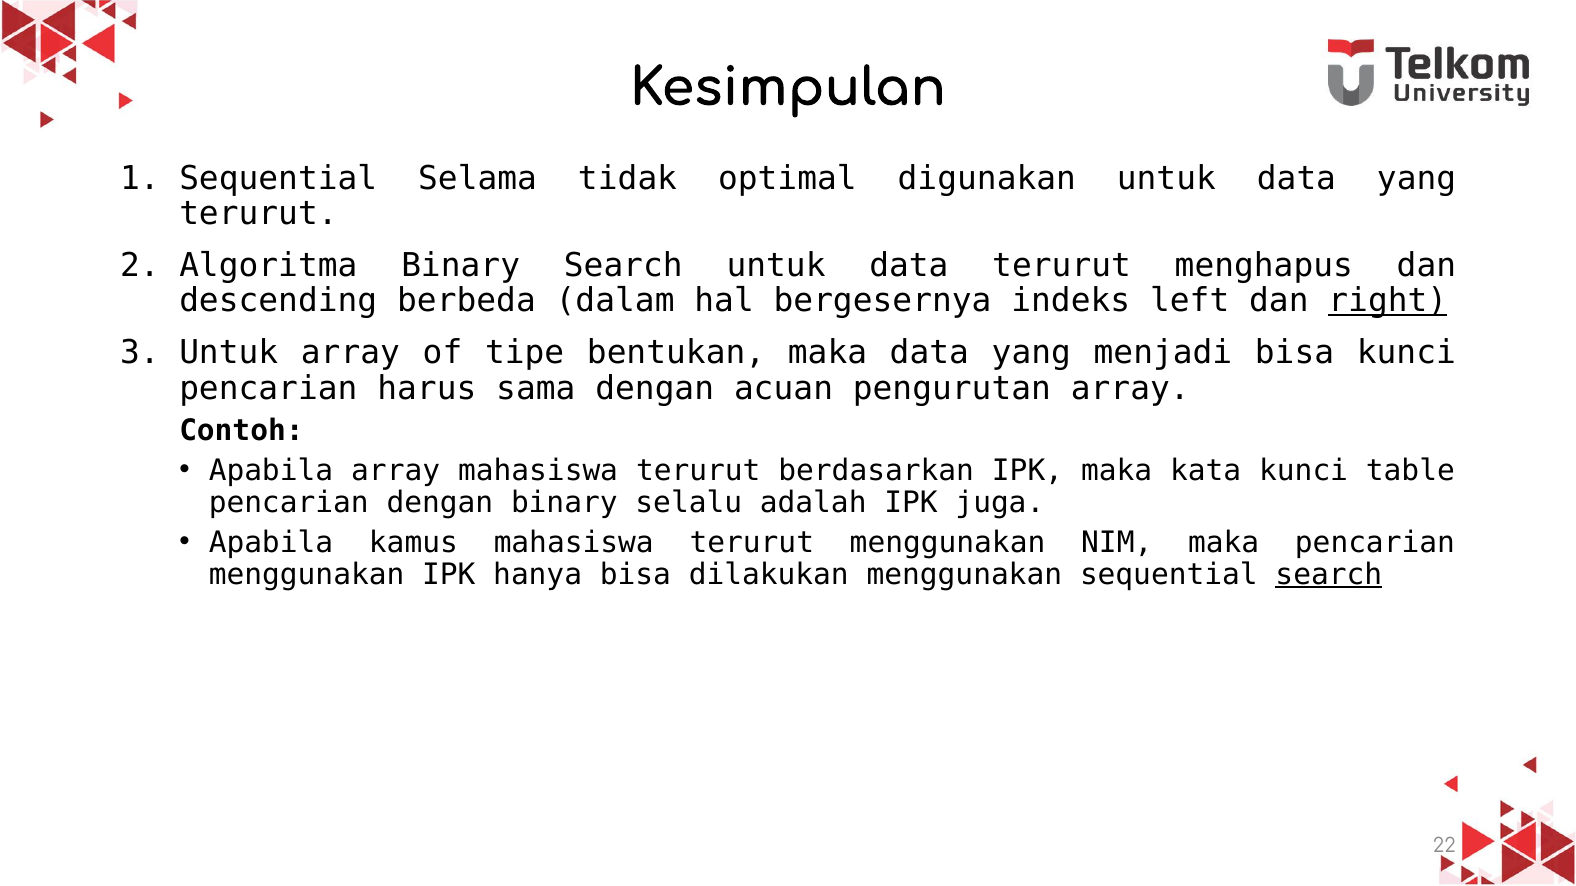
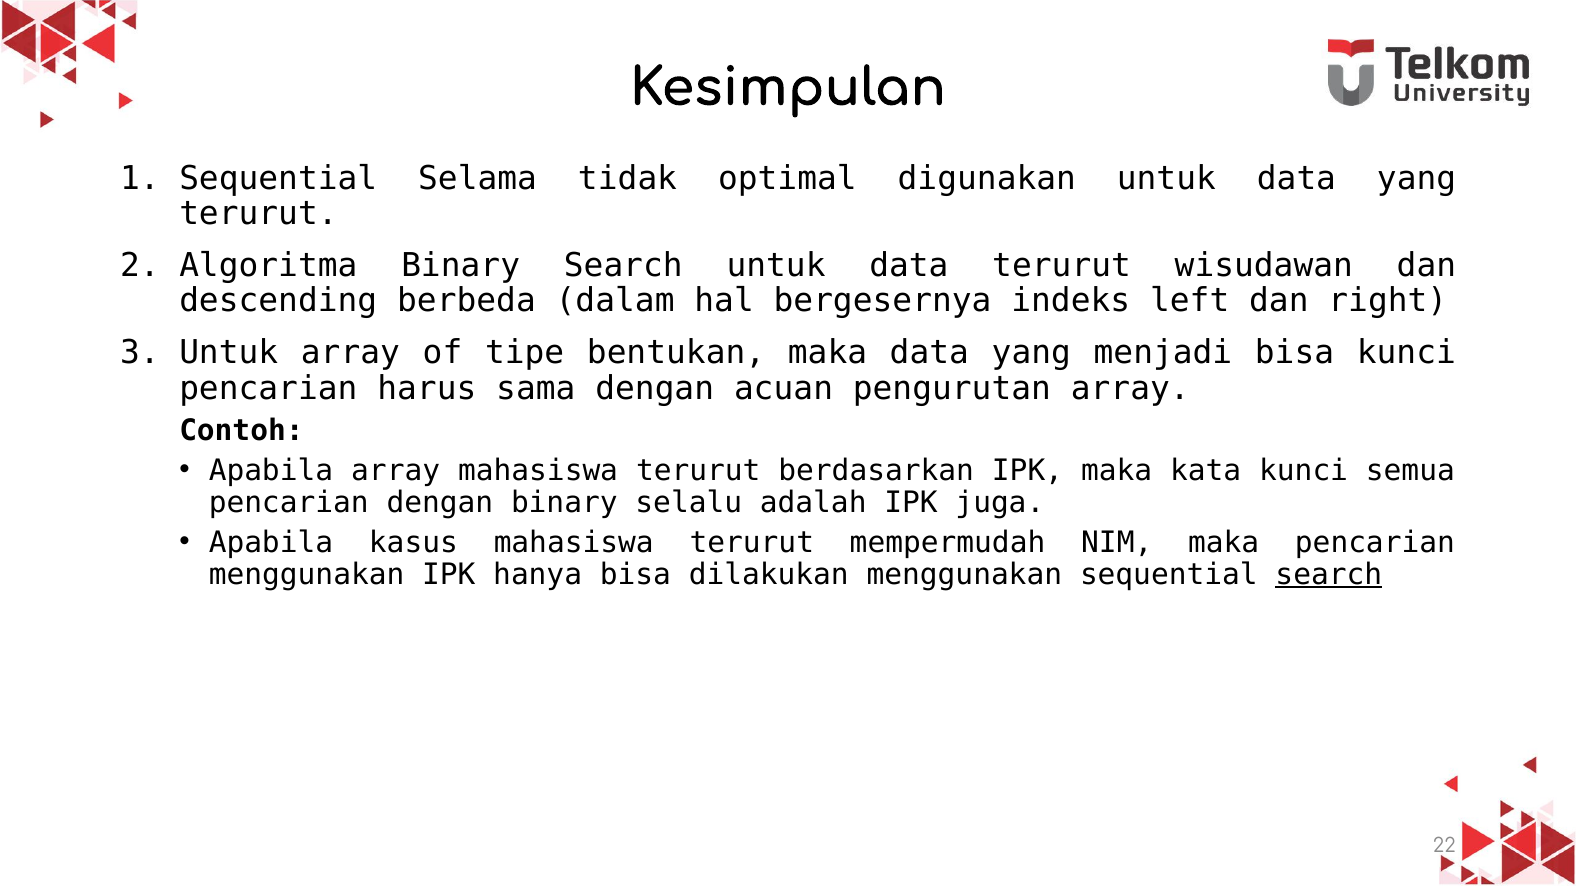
menghapus: menghapus -> wisudawan (1264, 266)
right underline: present -> none (1388, 301)
table: table -> semua (1410, 471)
kamus: kamus -> kasus (413, 543)
terurut menggunakan: menggunakan -> mempermudah (948, 543)
